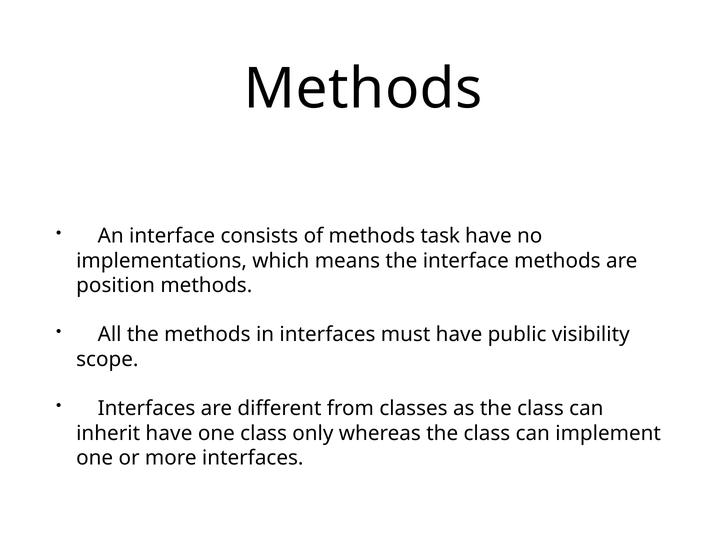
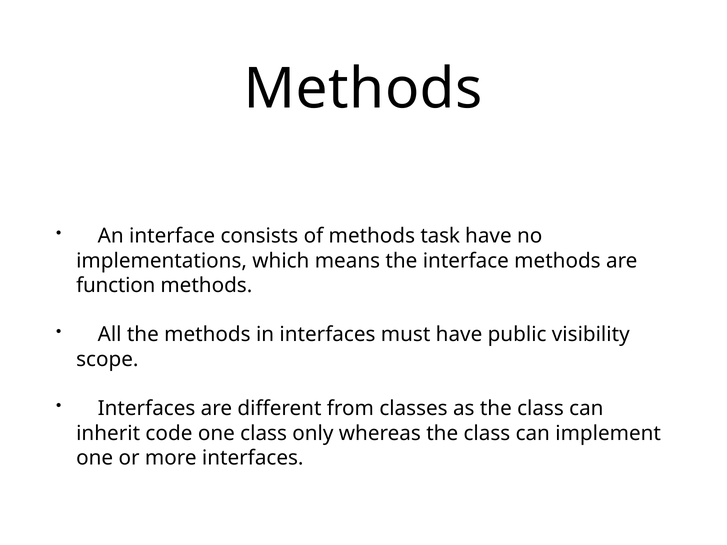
position: position -> function (116, 286)
inherit have: have -> code (169, 433)
